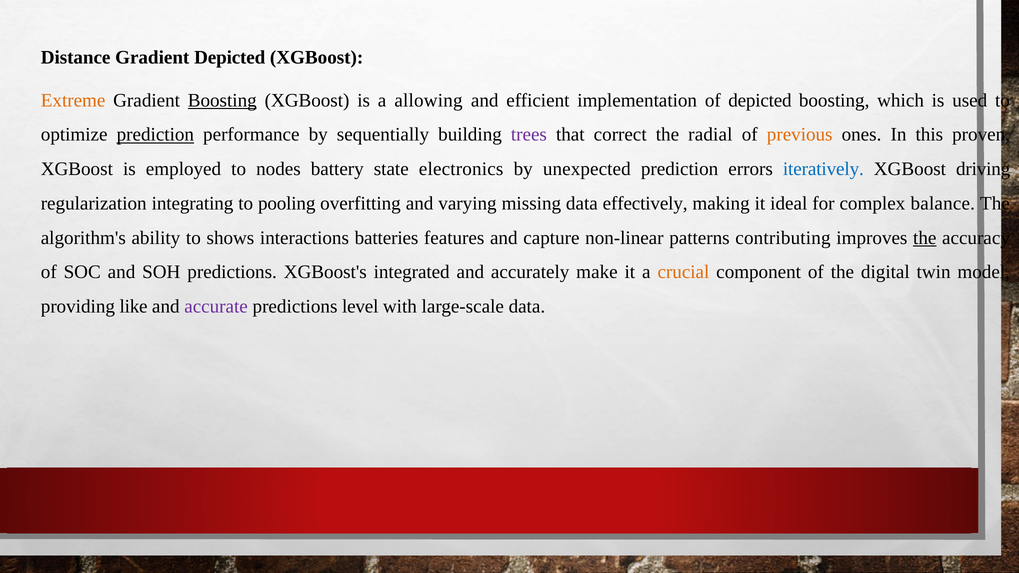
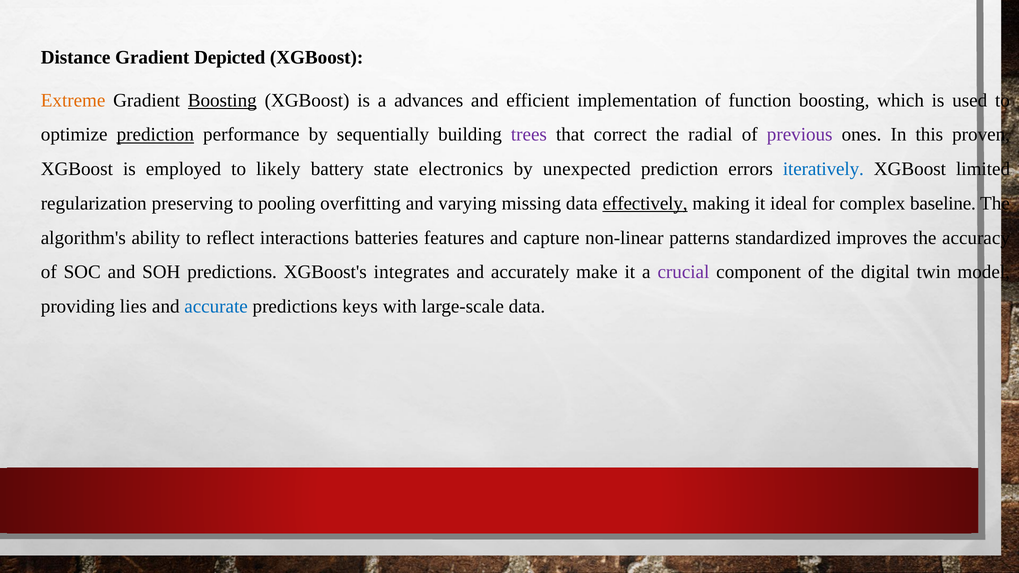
allowing: allowing -> advances (429, 100)
of depicted: depicted -> function (760, 100)
previous colour: orange -> purple (800, 135)
nodes: nodes -> likely (278, 169)
driving: driving -> limited (983, 169)
integrating: integrating -> preserving (192, 203)
effectively underline: none -> present (645, 203)
balance: balance -> baseline (943, 203)
shows: shows -> reflect (231, 238)
contributing: contributing -> standardized (783, 238)
the underline: present -> none (925, 238)
integrated: integrated -> integrates (412, 272)
crucial colour: orange -> purple (683, 272)
like: like -> lies (133, 307)
accurate colour: purple -> blue (216, 307)
level: level -> keys (360, 307)
